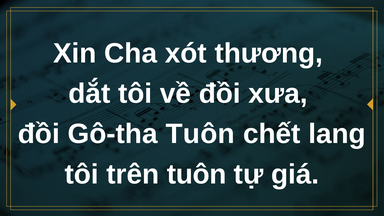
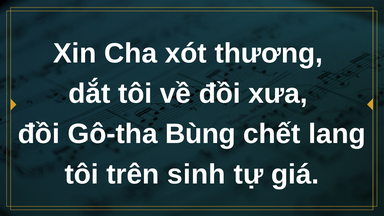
Gô-tha Tuôn: Tuôn -> Bùng (200, 134)
trên tuôn: tuôn -> sinh (196, 174)
